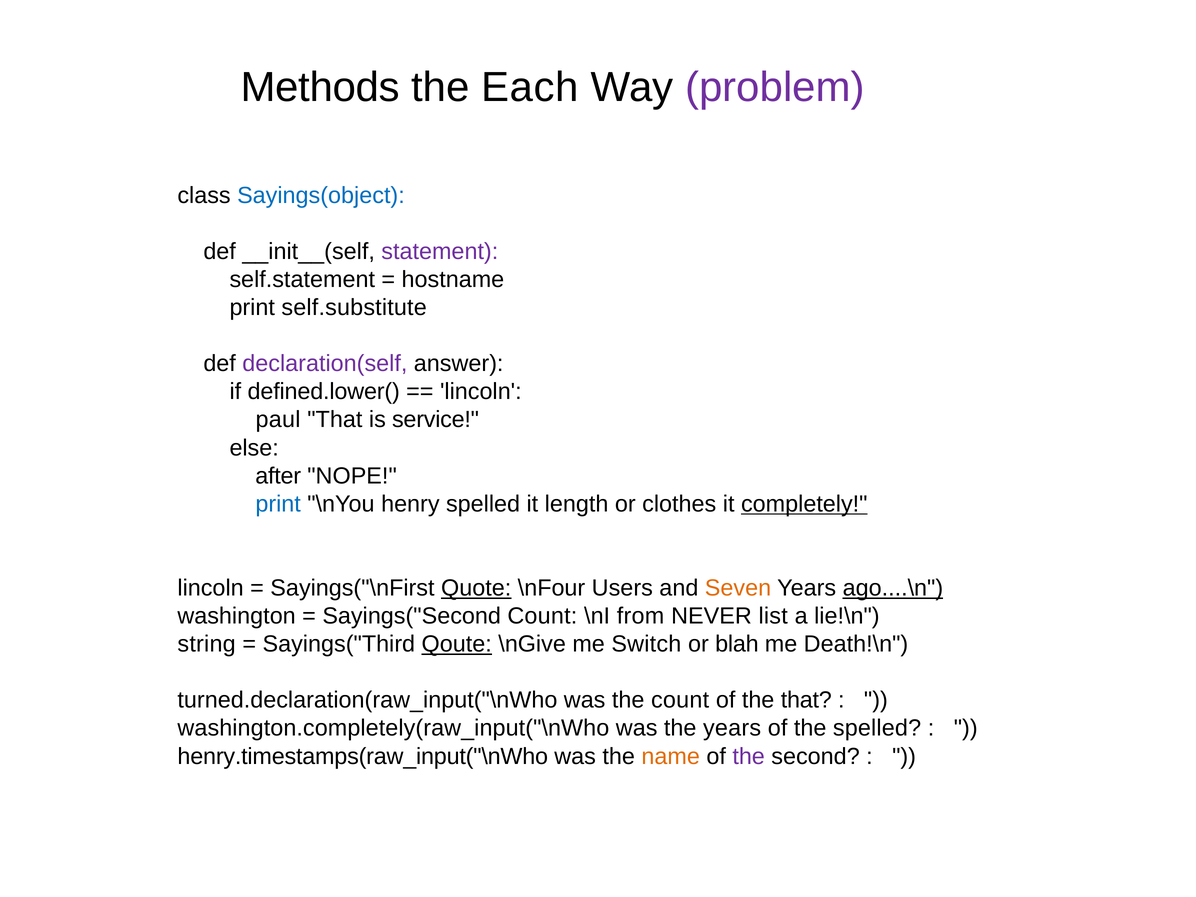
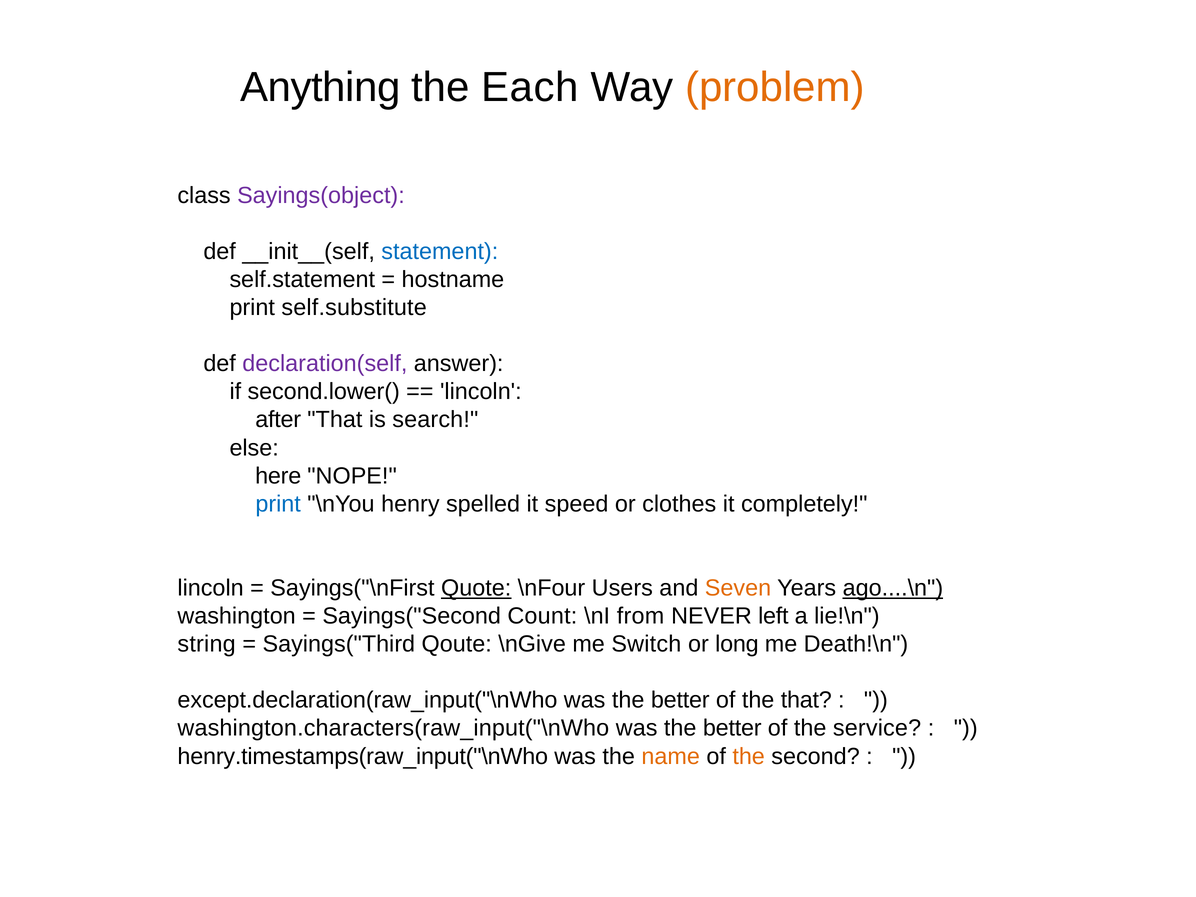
Methods: Methods -> Anything (320, 88)
problem colour: purple -> orange (775, 88)
Sayings(object colour: blue -> purple (321, 195)
statement colour: purple -> blue (440, 252)
defined.lower(: defined.lower( -> second.lower( (324, 392)
paul: paul -> after (278, 420)
service: service -> search (435, 420)
after: after -> here (278, 476)
length: length -> speed (577, 504)
completely underline: present -> none (804, 504)
list: list -> left (773, 616)
Qoute underline: present -> none (457, 644)
blah: blah -> long (737, 644)
turned.declaration(raw_input("\nWho: turned.declaration(raw_input("\nWho -> except.declaration(raw_input("\nWho (367, 700)
count: count -> better (680, 700)
washington.completely(raw_input("\nWho: washington.completely(raw_input("\nWho -> washington.characters(raw_input("\nWho (393, 728)
years: years -> better (732, 728)
the spelled: spelled -> service (877, 728)
the colour: purple -> orange (749, 756)
